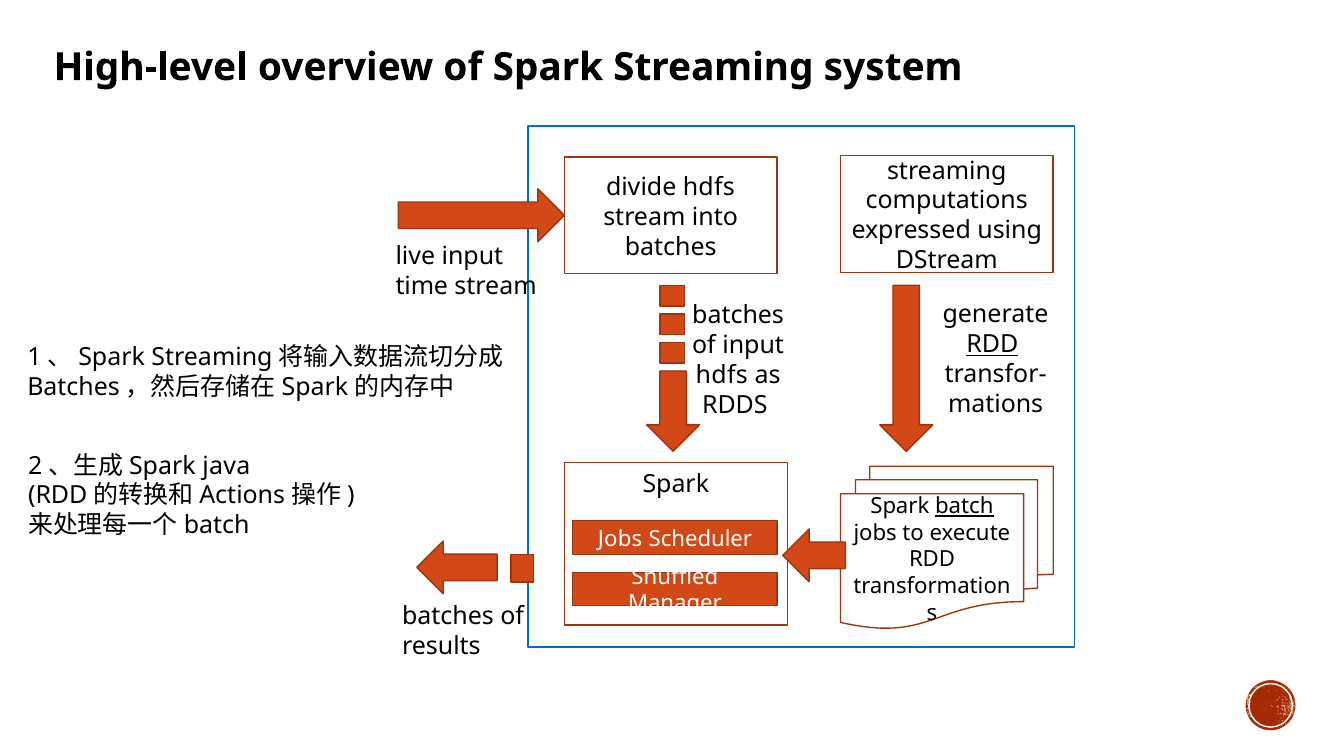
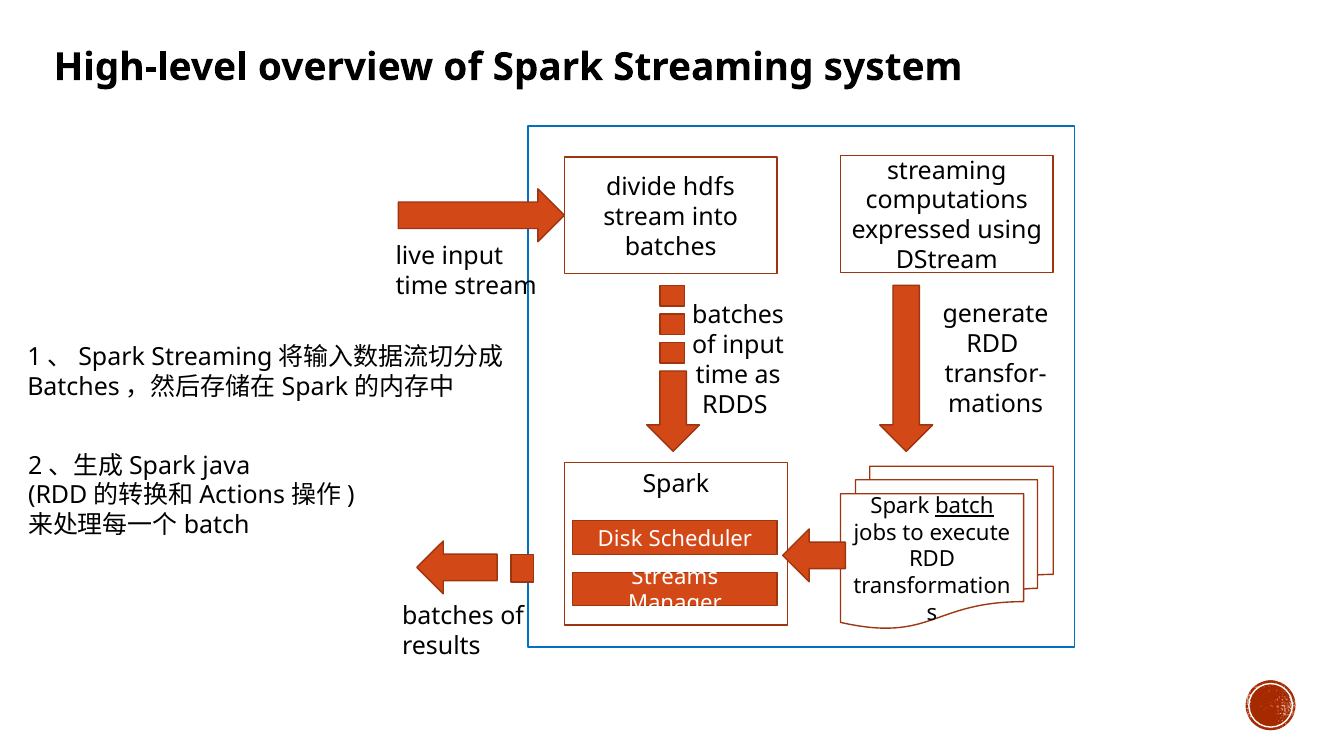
RDD underline: present -> none (992, 345)
hdfs: hdfs -> time (722, 376)
Jobs: Jobs -> Disk (620, 539)
Shuffled: Shuffled -> Streams (675, 577)
